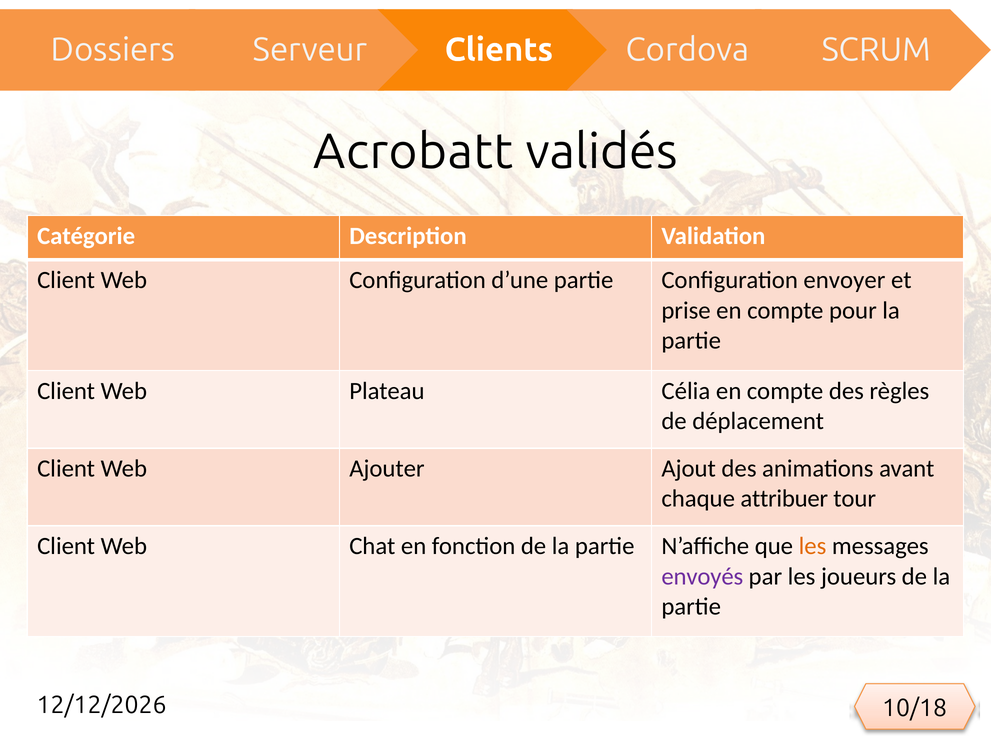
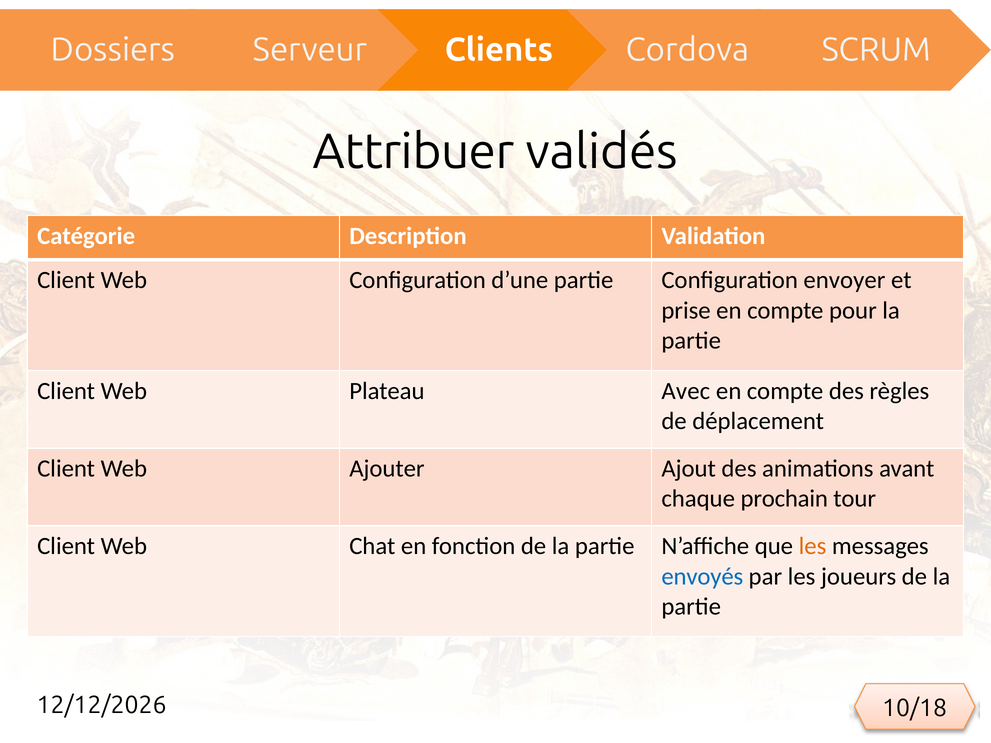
Acrobatt: Acrobatt -> Attribuer (414, 152)
Célia: Célia -> Avec (686, 391)
attribuer: attribuer -> prochain (784, 499)
envoyés colour: purple -> blue (702, 577)
